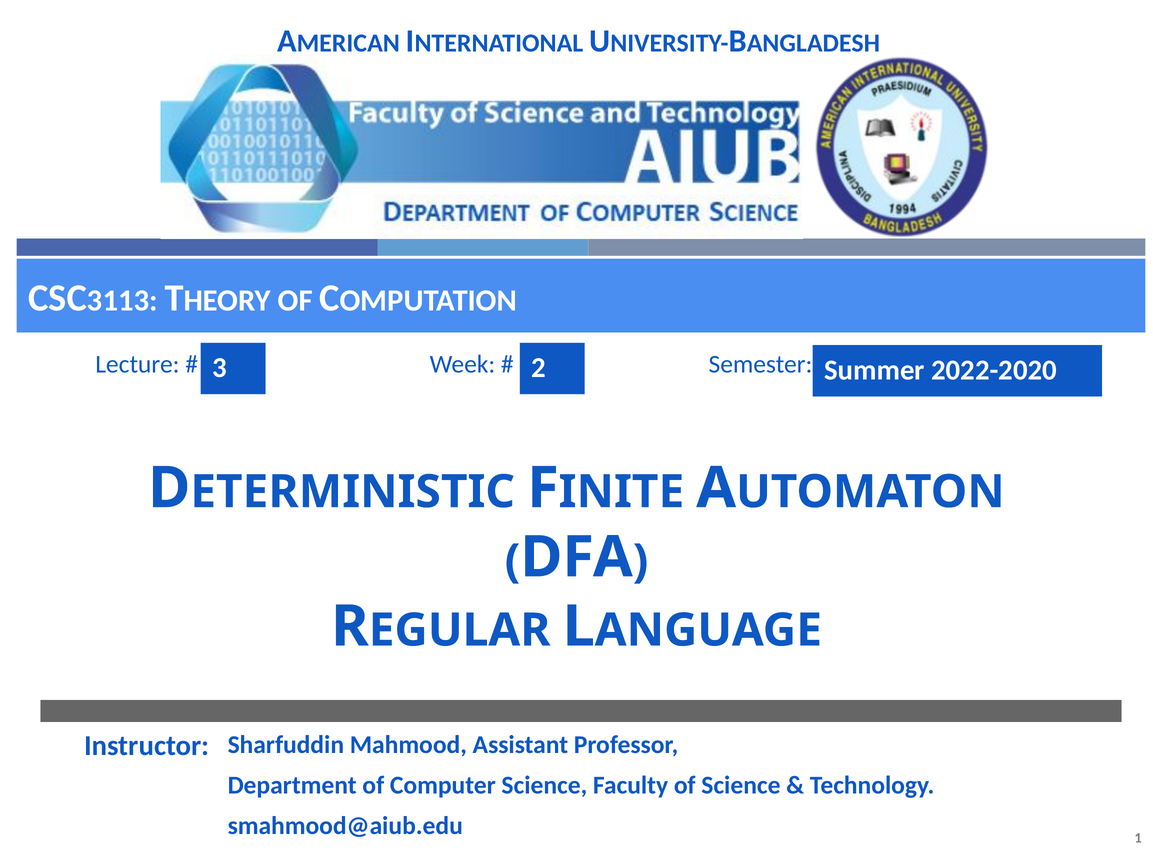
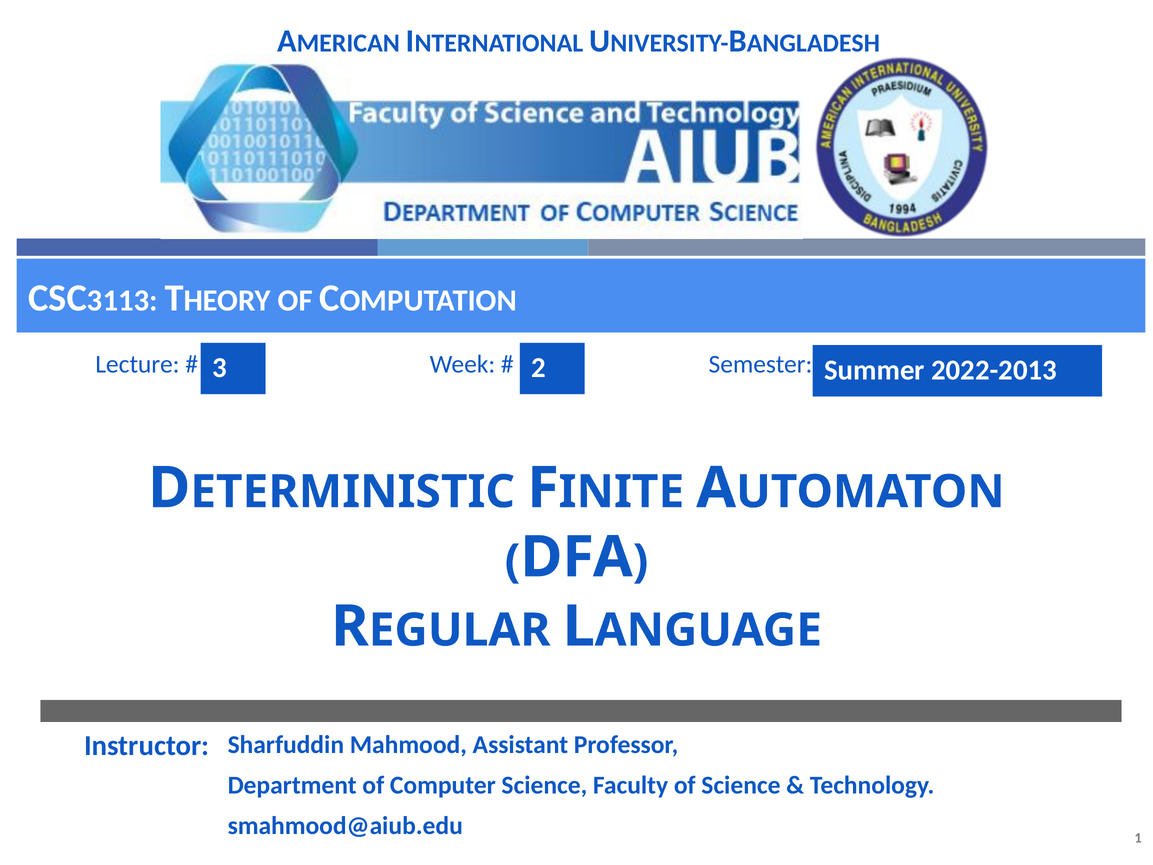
2022-2020: 2022-2020 -> 2022-2013 (994, 370)
